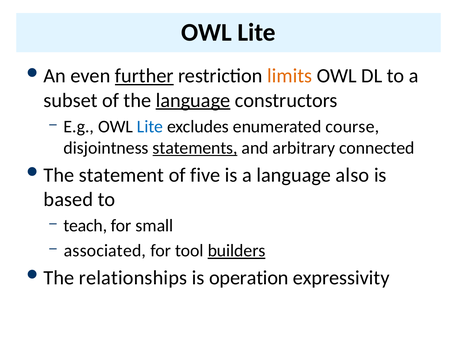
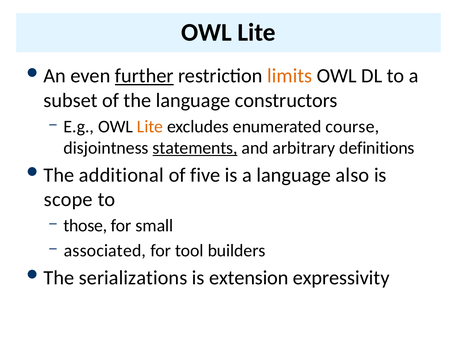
language underline: present -> none (193, 100)
Lite colour: blue -> orange (150, 127)
connected: connected -> definitions (377, 148)
statement: statement -> additional (121, 175)
based: based -> scope (68, 199)
teach: teach -> those (85, 226)
builders underline: present -> none (237, 250)
relationships: relationships -> serializations (133, 278)
operation: operation -> extension (249, 278)
